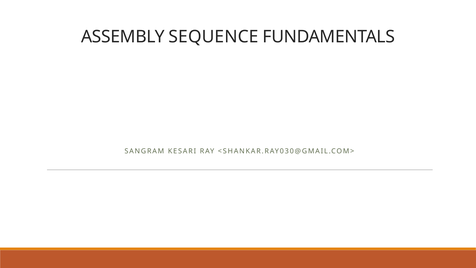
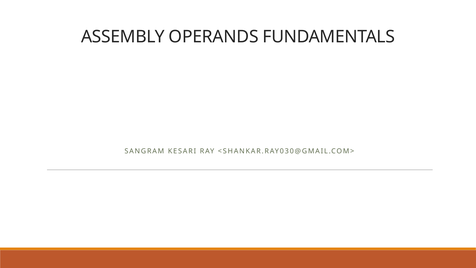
SEQUENCE: SEQUENCE -> OPERANDS (214, 37)
